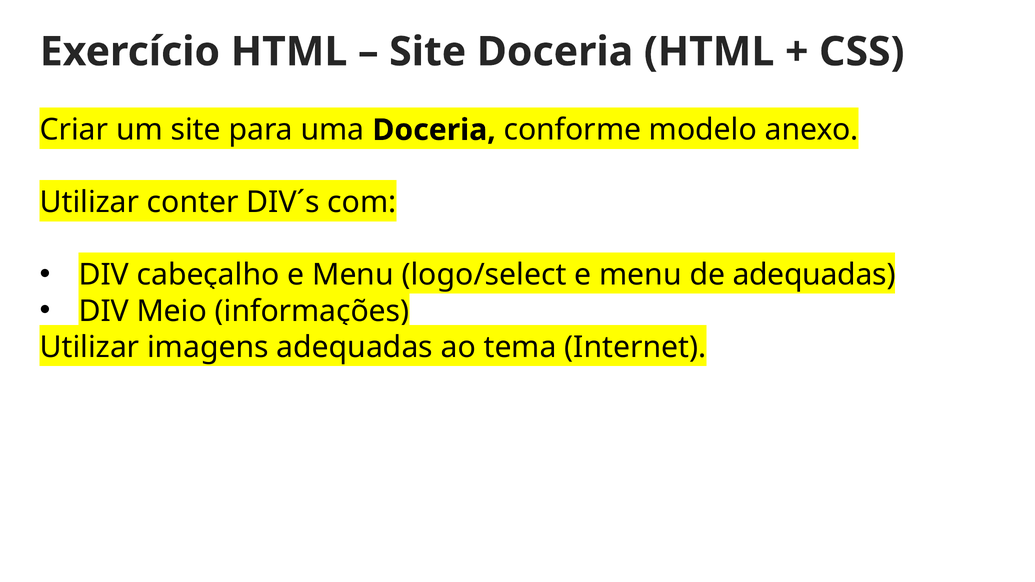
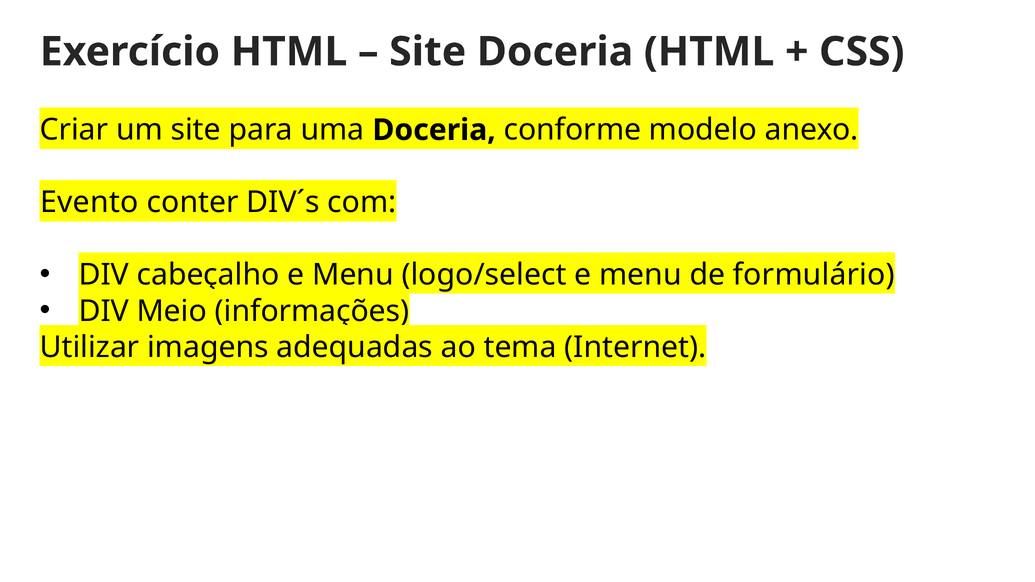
Utilizar: Utilizar -> Evento (89, 203)
de adequadas: adequadas -> formulário (814, 275)
